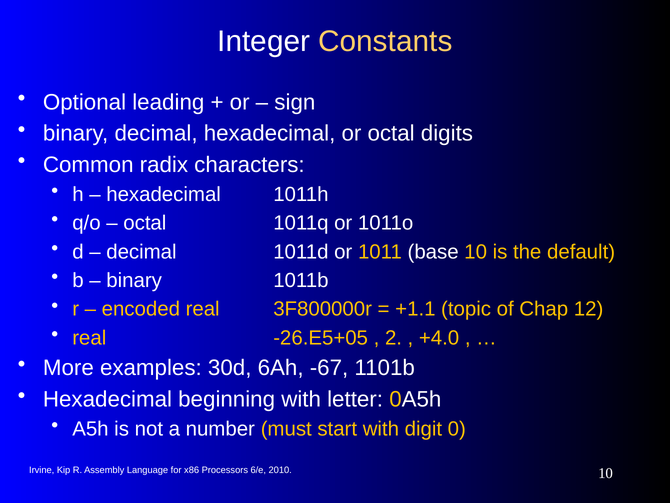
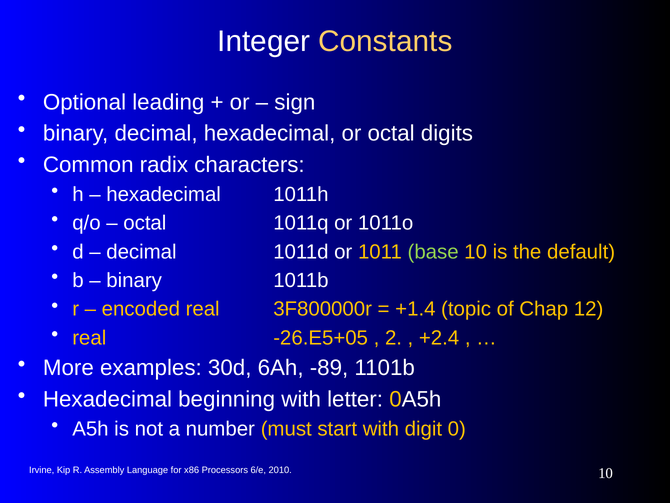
base colour: white -> light green (433, 252)
+1.1: +1.1 -> +1.4 (415, 309)
+4.0: +4.0 -> +2.4 (439, 337)
-67: -67 -> -89 (329, 368)
